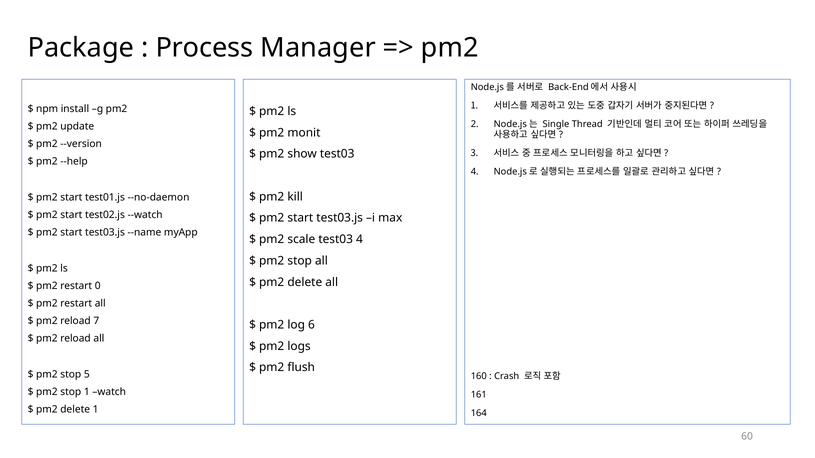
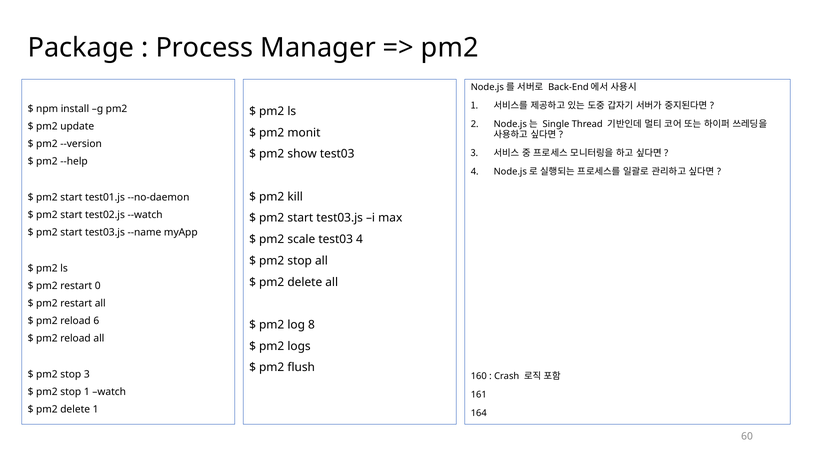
7: 7 -> 6 (96, 321)
6: 6 -> 8 (311, 325)
stop 5: 5 -> 3 (87, 375)
